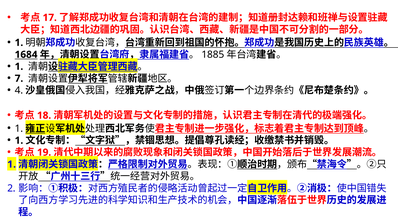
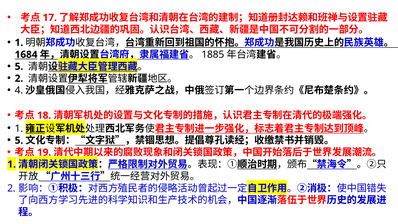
1: 1 -> 5 (19, 66)
7: 7 -> 2 (19, 78)
1: 1 -> 5 (19, 140)
